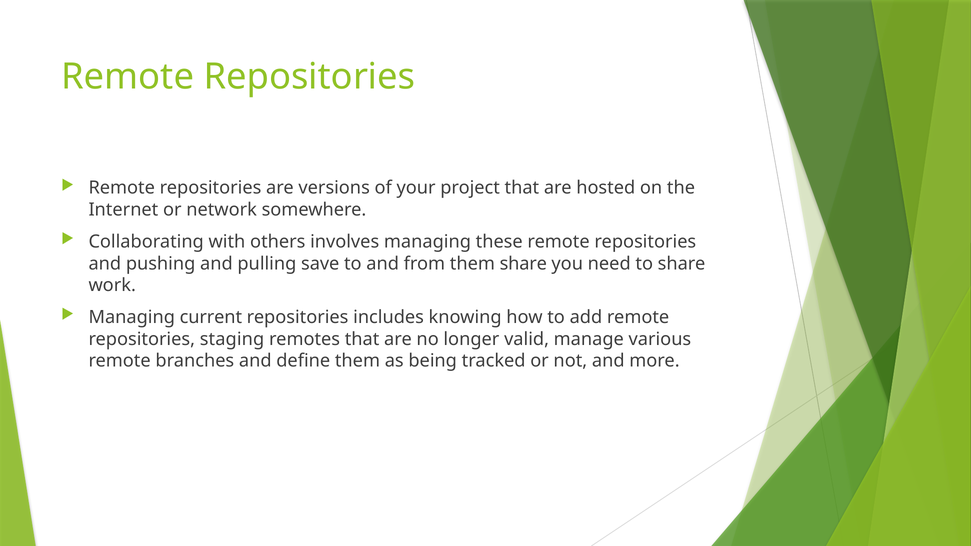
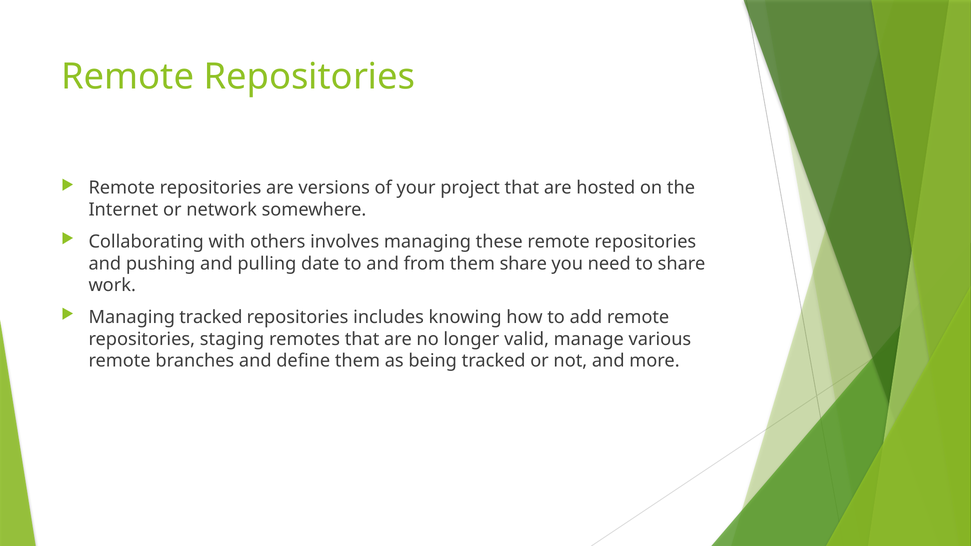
save: save -> date (320, 264)
Managing current: current -> tracked (211, 317)
